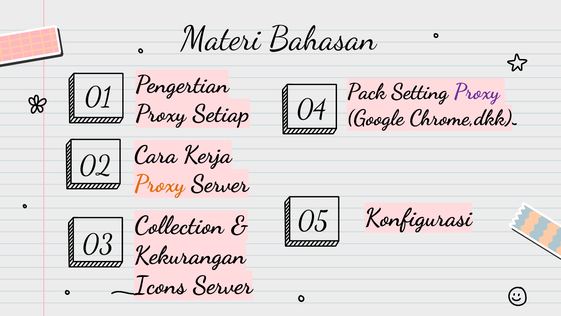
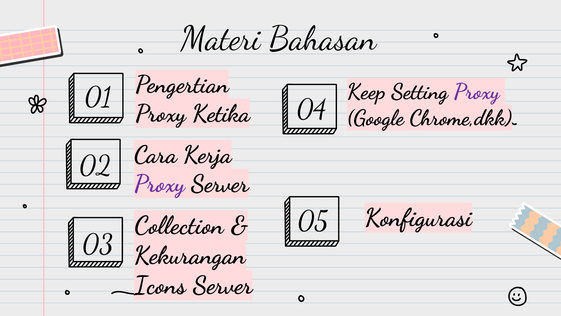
Pack: Pack -> Keep (366, 91)
Setiap: Setiap -> Ketika (221, 113)
Proxy colour: orange -> purple (159, 183)
